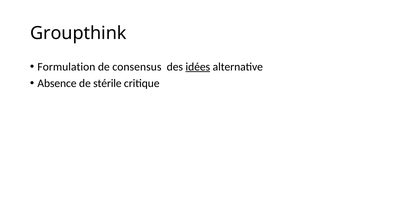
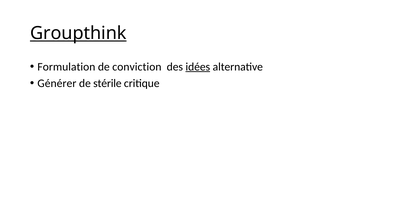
Groupthink underline: none -> present (78, 33)
consensus: consensus -> conviction (137, 67)
Absence: Absence -> Générer (57, 83)
